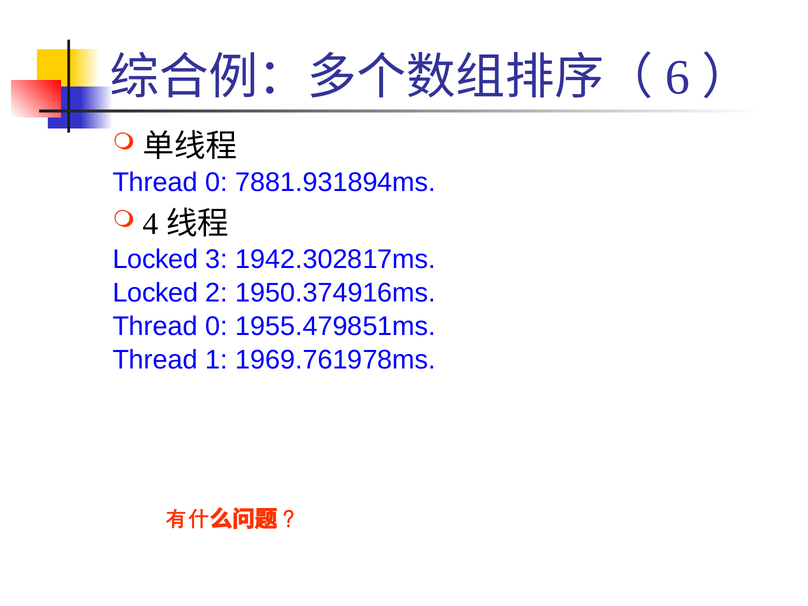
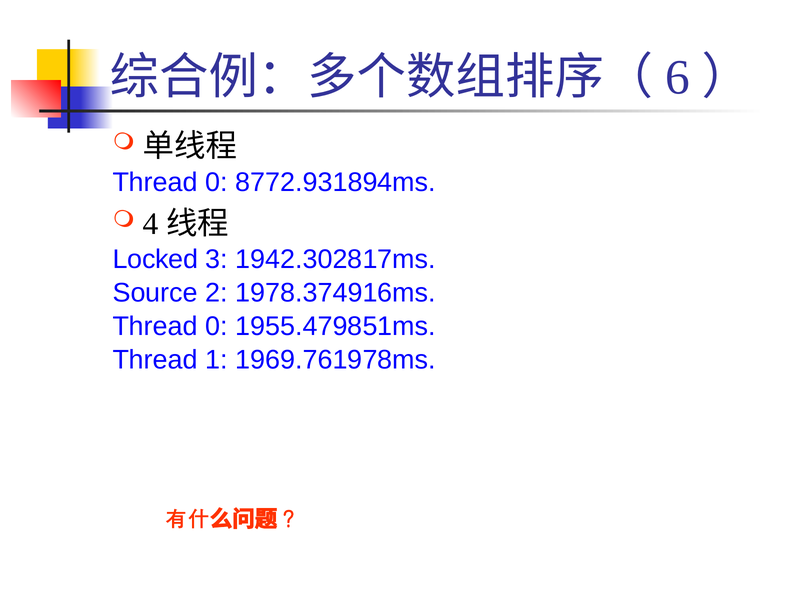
7881.931894ms: 7881.931894ms -> 8772.931894ms (336, 182)
Locked: Locked -> Source (155, 293)
1950.374916ms: 1950.374916ms -> 1978.374916ms (336, 293)
